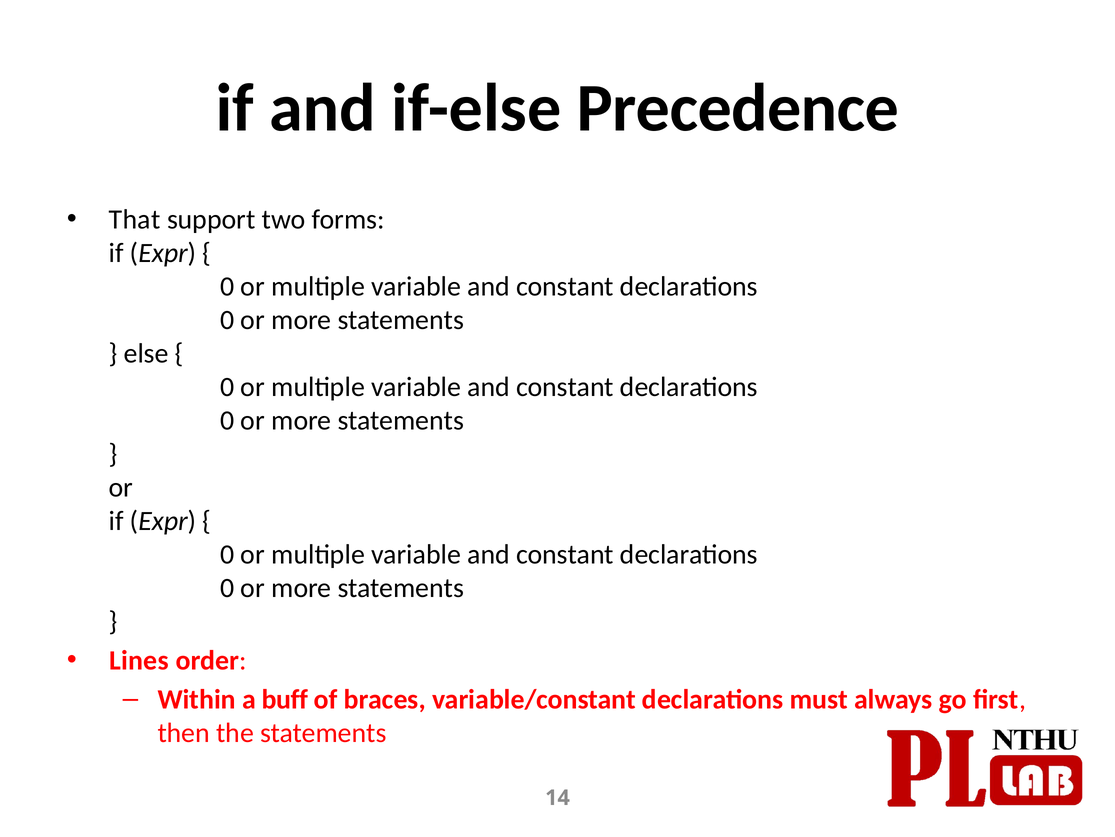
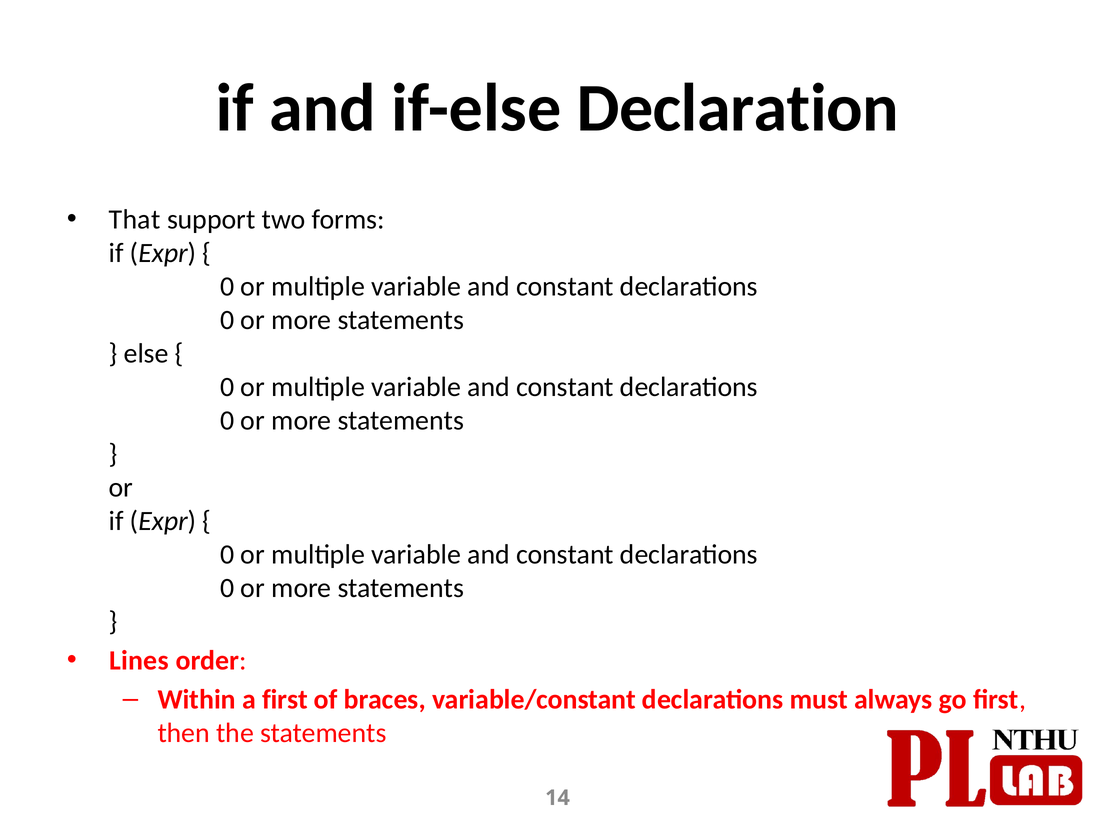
Precedence: Precedence -> Declaration (738, 108)
a buff: buff -> first (285, 699)
